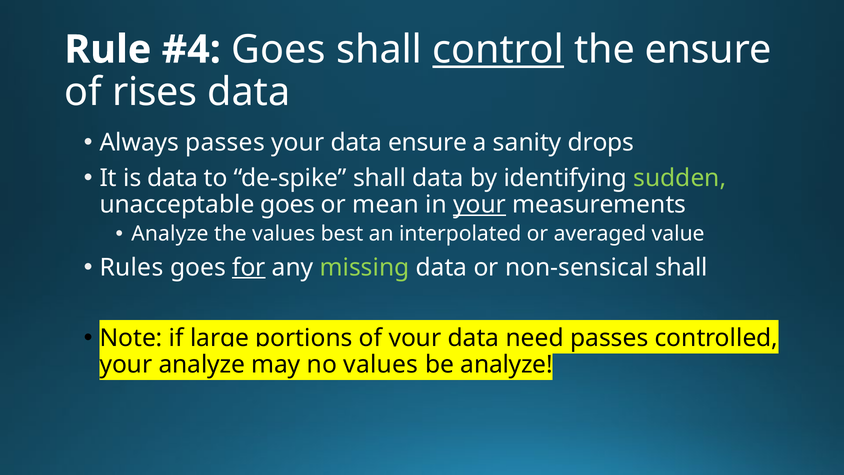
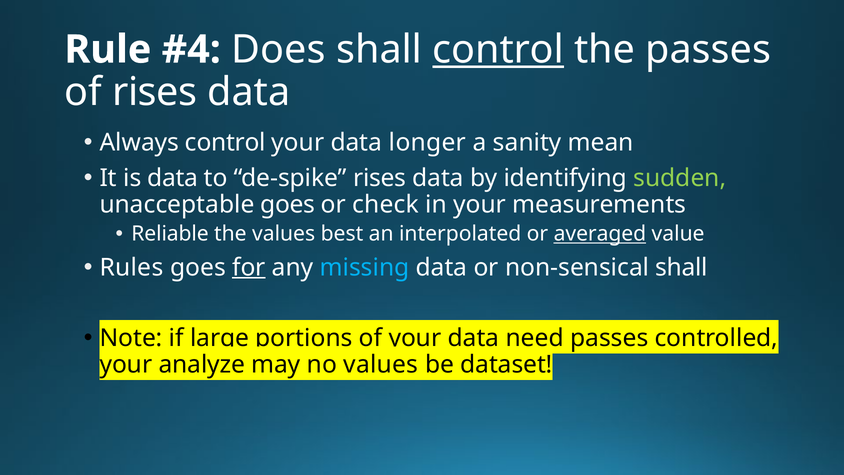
Goes: Goes -> Does (279, 50)
the ensure: ensure -> passes (708, 50)
Always passes: passes -> control (225, 143)
data ensure: ensure -> longer (427, 143)
drops: drops -> mean (601, 143)
de-spike shall: shall -> rises (380, 178)
mean: mean -> check (386, 205)
your underline: present -> none (480, 205)
Analyze: Analyze -> Reliable (170, 234)
averaged underline: none -> present (600, 234)
missing colour: light green -> light blue (365, 267)
be analyze: analyze -> dataset (507, 365)
